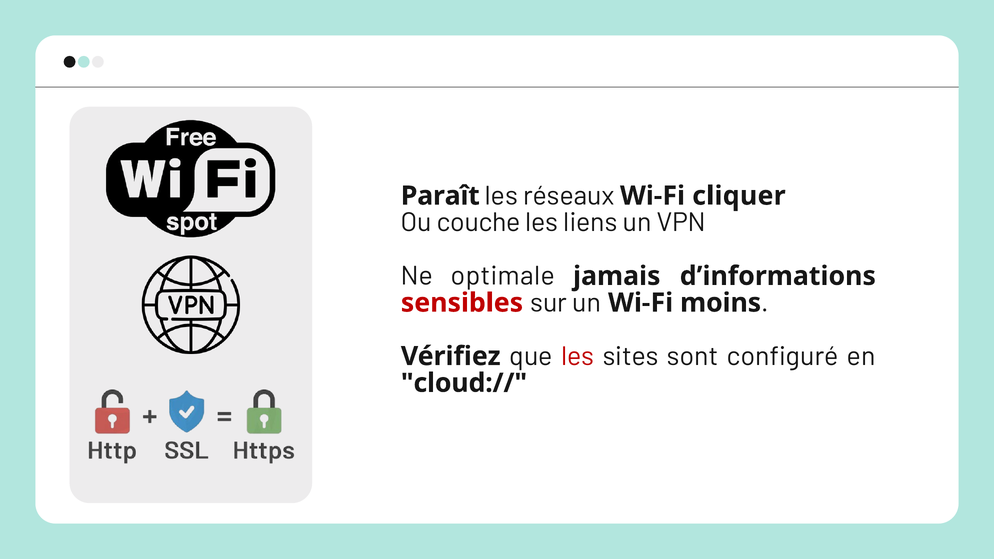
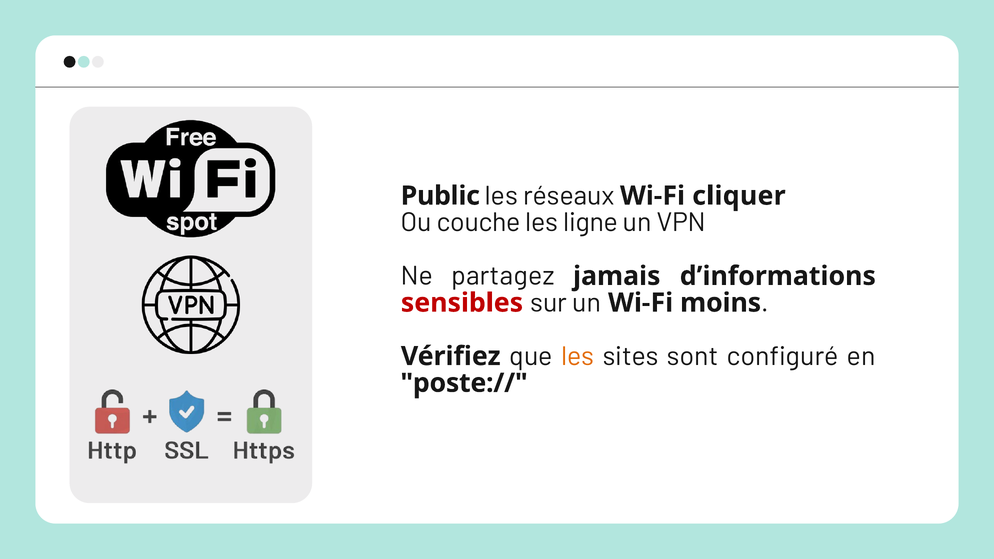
Paraît: Paraît -> Public (440, 196)
liens: liens -> ligne (591, 223)
optimale: optimale -> partagez (503, 276)
les colour: red -> orange (578, 356)
cloud://: cloud:// -> poste:// (464, 383)
